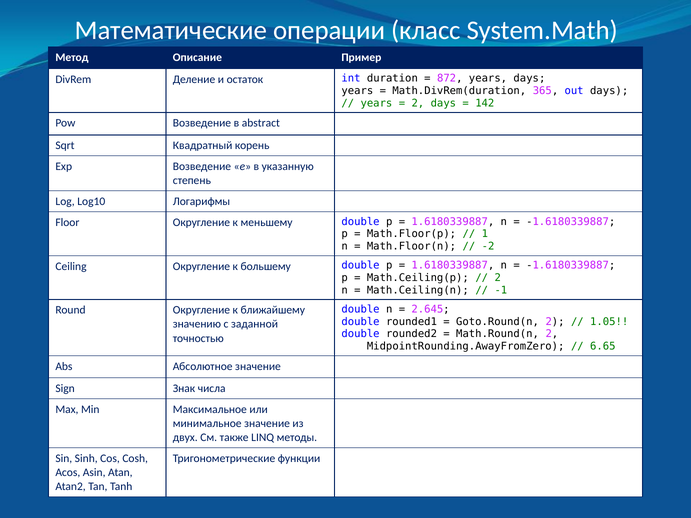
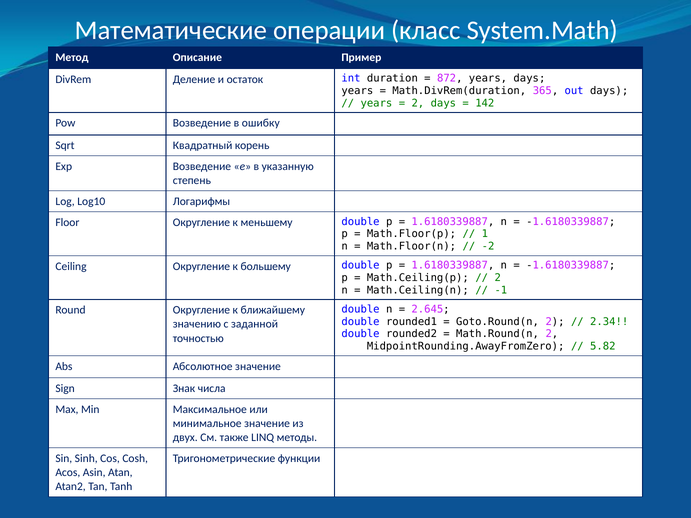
abstract: abstract -> ошибку (261, 123)
1.05: 1.05 -> 2.34 (609, 322)
6.65: 6.65 -> 5.82 (603, 346)
